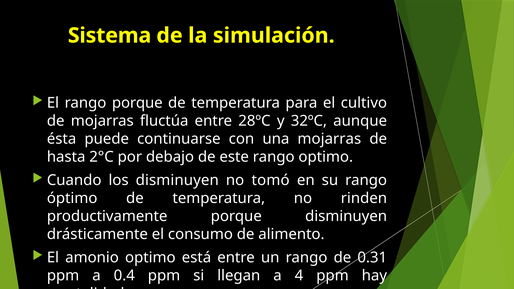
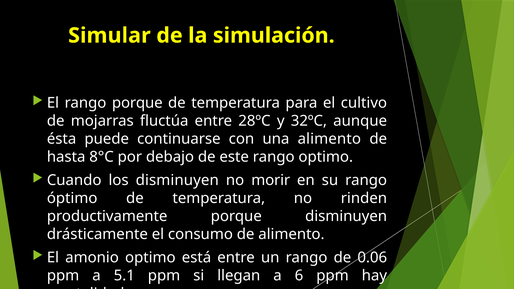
Sistema: Sistema -> Simular (109, 36)
una mojarras: mojarras -> alimento (329, 139)
2°C: 2°C -> 8°C (102, 157)
tomó: tomó -> morir (271, 180)
0.31: 0.31 -> 0.06 (372, 258)
0.4: 0.4 -> 5.1 (124, 276)
4: 4 -> 6 (299, 276)
